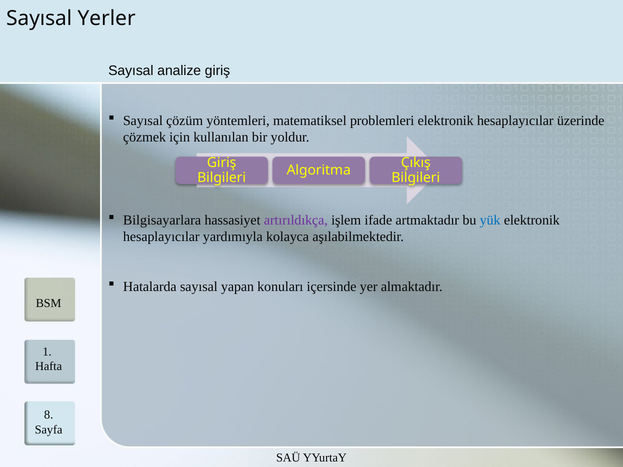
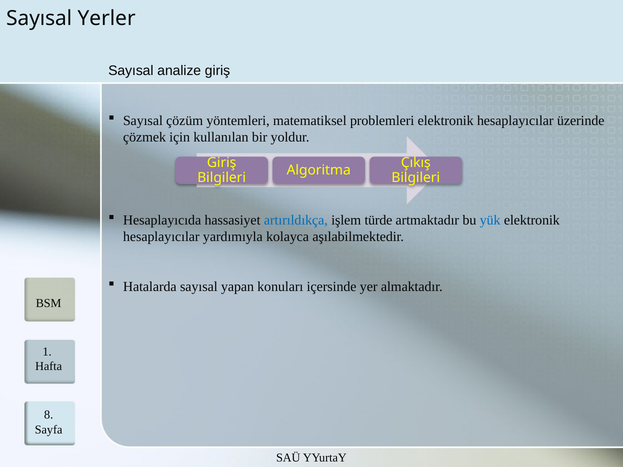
Bilgisayarlara: Bilgisayarlara -> Hesaplayıcıda (162, 220)
artırıldıkça colour: purple -> blue (296, 220)
ifade: ifade -> türde (378, 220)
